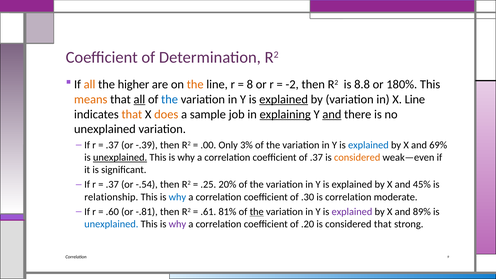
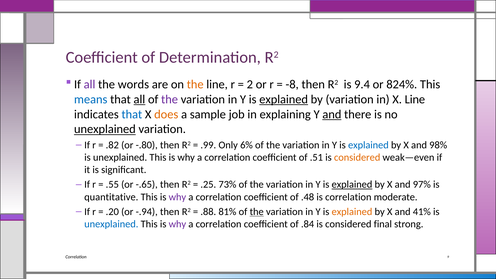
all colour: orange -> purple (90, 85)
higher: higher -> words (133, 85)
8: 8 -> 2 (250, 85)
-2: -2 -> -8 (292, 85)
8.8: 8.8 -> 9.4 (362, 85)
180%: 180% -> 824% (402, 85)
means colour: orange -> blue (91, 99)
the colour: blue -> purple (170, 99)
that colour: orange -> blue (132, 114)
explaining underline: present -> none (285, 114)
unexplained underline: none -> present (105, 129)
.37: .37 -> .82 (112, 145)
-.39: -.39 -> -.80 (147, 145)
.00: .00 -> .99 (208, 145)
3%: 3% -> 6% (246, 145)
69%: 69% -> 98% (438, 145)
unexplained underline: present -> none (120, 157)
of .37: .37 -> .51 (316, 157)
.37: .37 -> .55 (112, 185)
-.54: -.54 -> -.65 (147, 185)
20%: 20% -> 73% (227, 185)
explained underline: none -> present (352, 185)
45%: 45% -> 97% (422, 185)
relationship: relationship -> quantitative (111, 197)
why colour: blue -> purple (177, 197)
.30: .30 -> .48 (308, 197)
.60: .60 -> .20 (112, 212)
-.81: -.81 -> -.94 (147, 212)
.61: .61 -> .88 (208, 212)
explained colour: purple -> orange (352, 212)
89%: 89% -> 41% (422, 212)
.20: .20 -> .84 (308, 224)
considered that: that -> final (383, 224)
